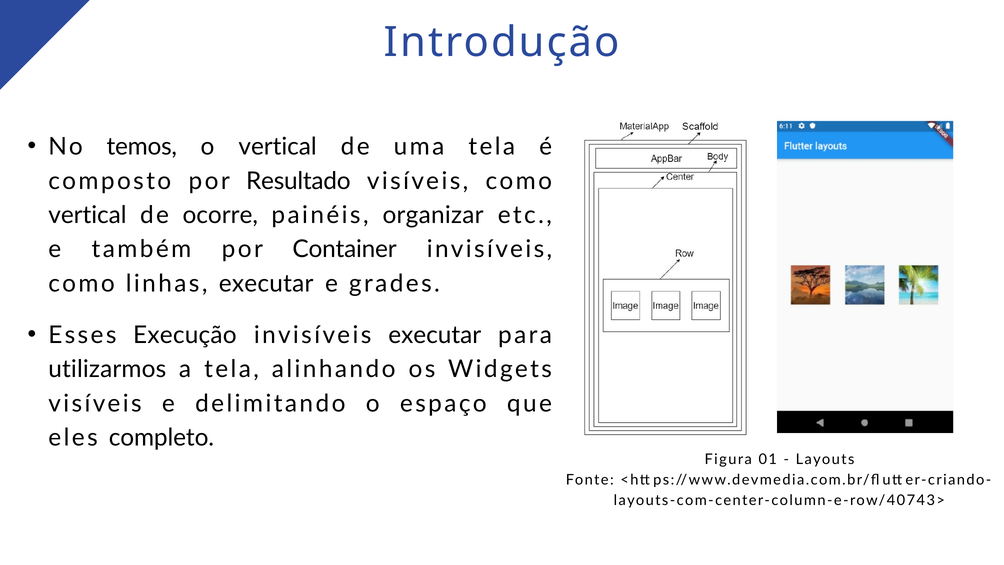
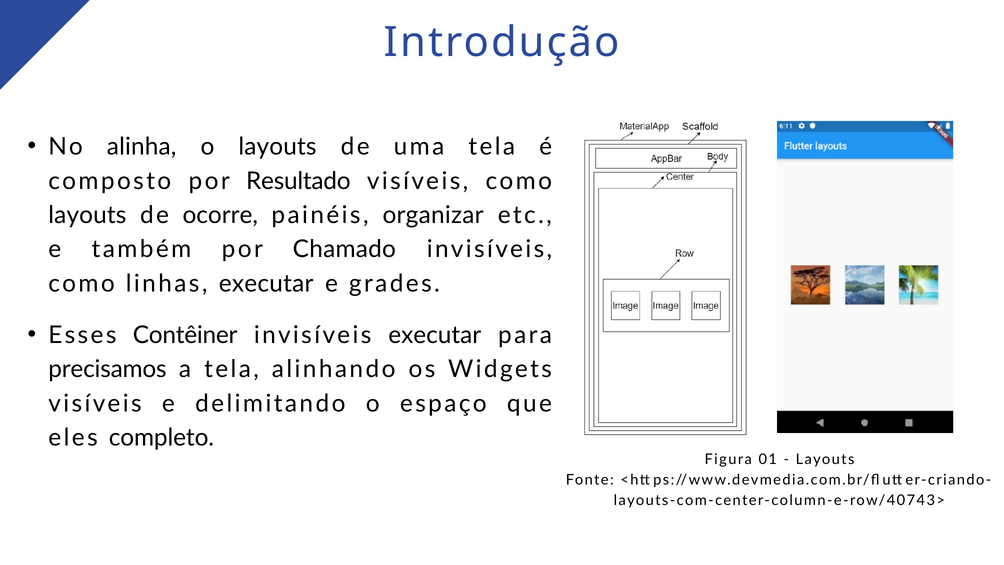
temos: temos -> alinha (142, 147)
o vertical: vertical -> layouts (277, 147)
vertical: vertical -> layouts (87, 215)
Container: Container -> Chamado (344, 249)
Execução: Execução -> Contêiner (185, 335)
utilizarmos: utilizarmos -> precisamos (107, 369)
